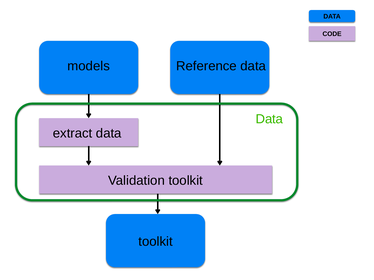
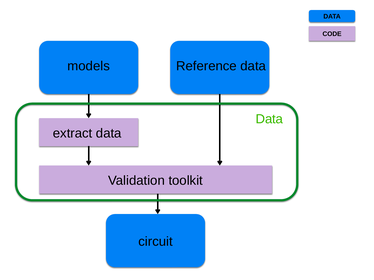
toolkit: toolkit -> circuit (156, 242)
